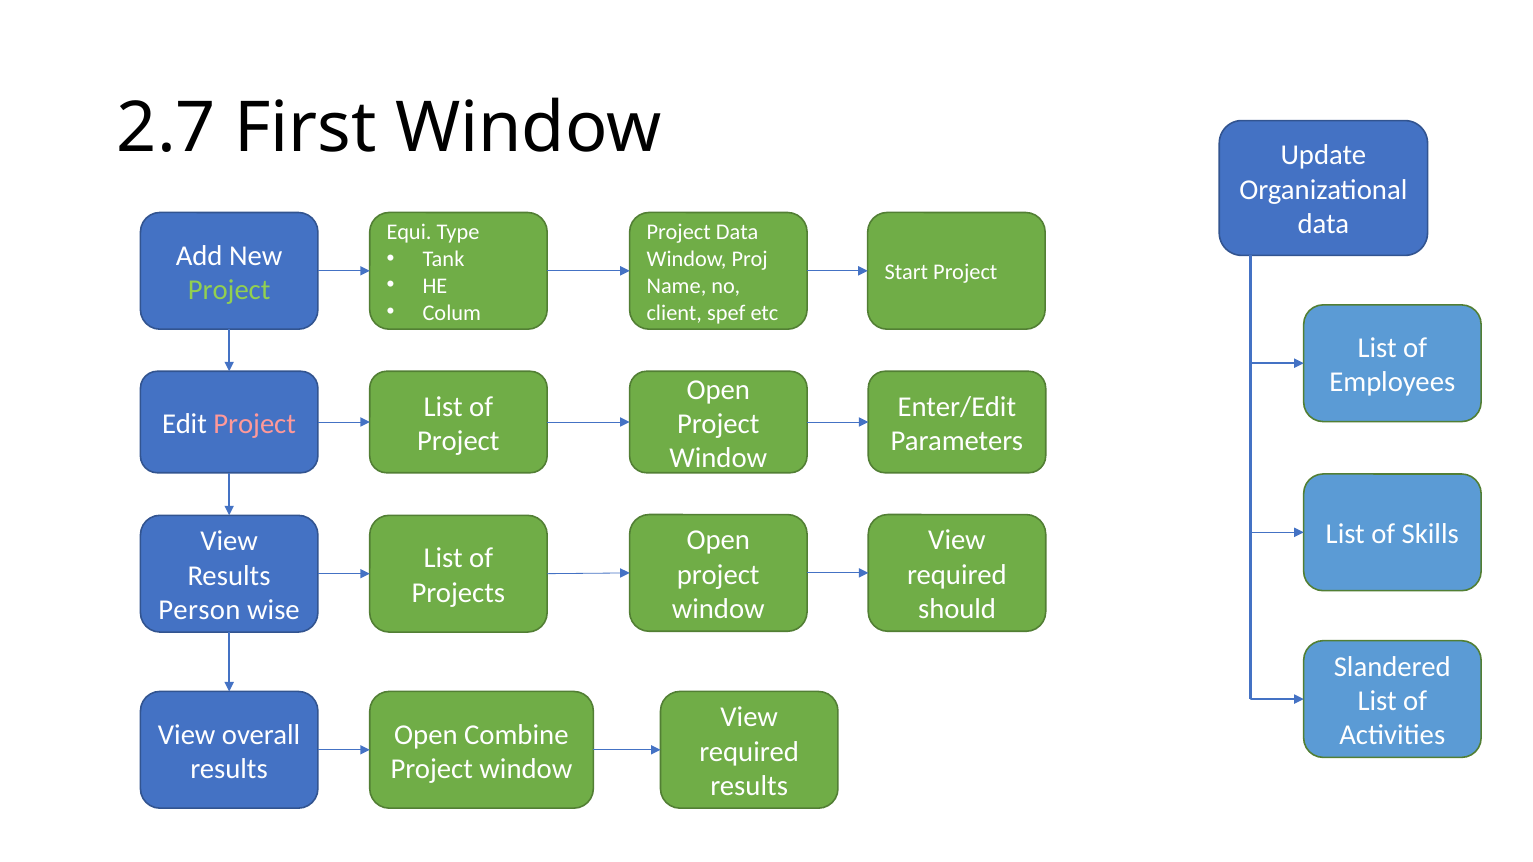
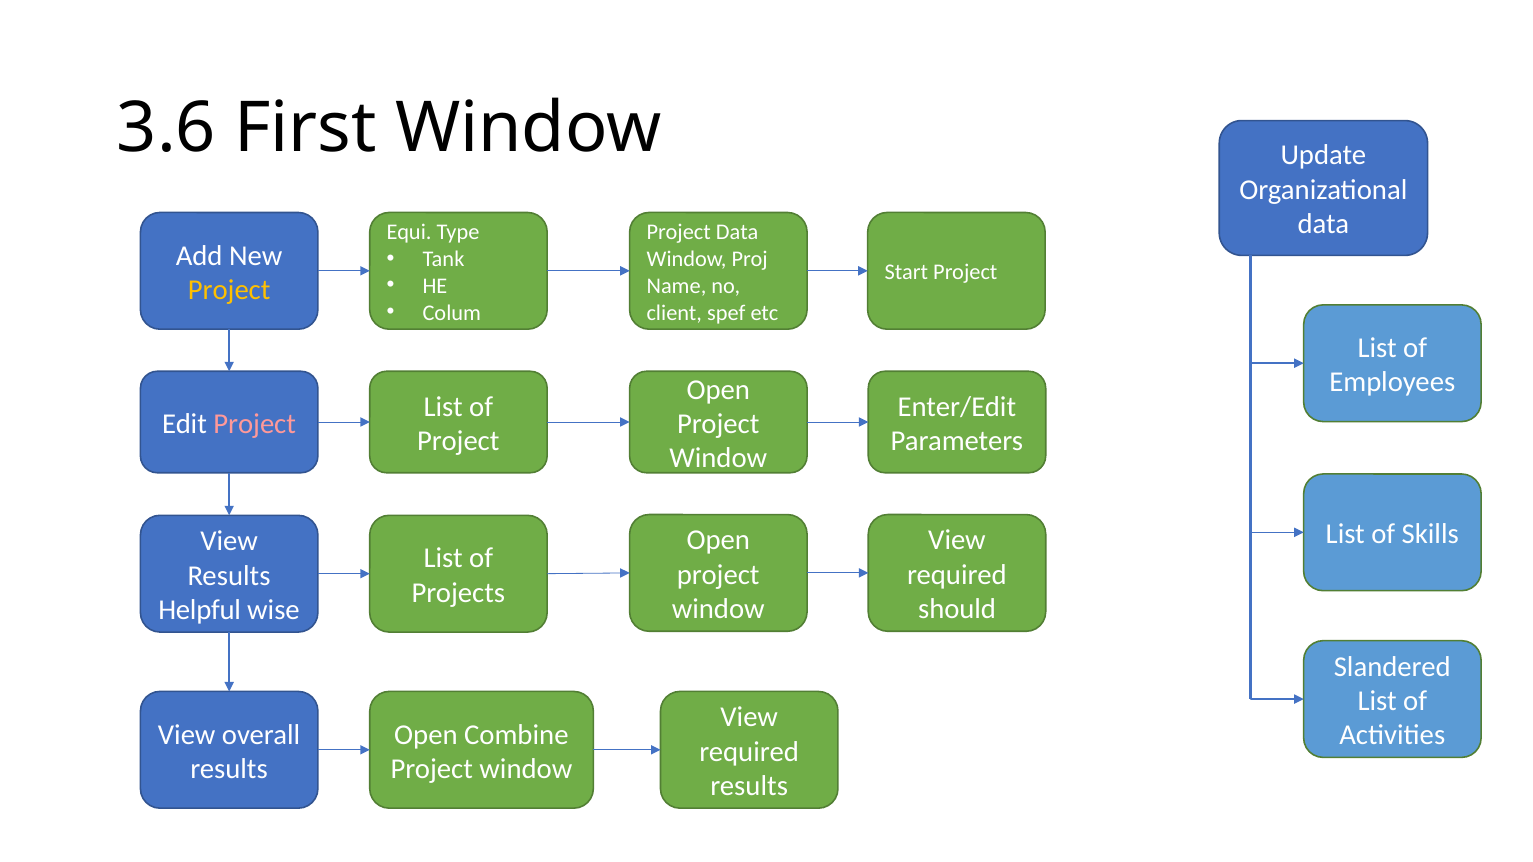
2.7: 2.7 -> 3.6 (166, 129)
Project colour: light green -> yellow (229, 290)
Person: Person -> Helpful (200, 610)
